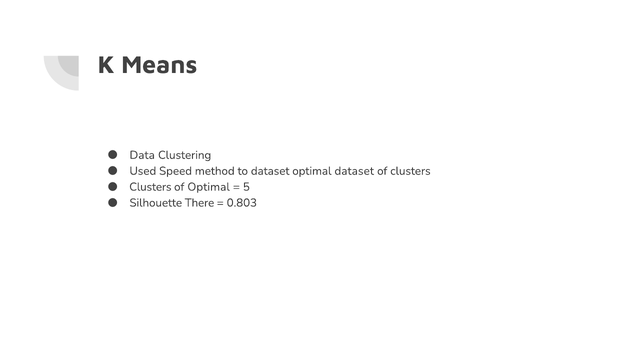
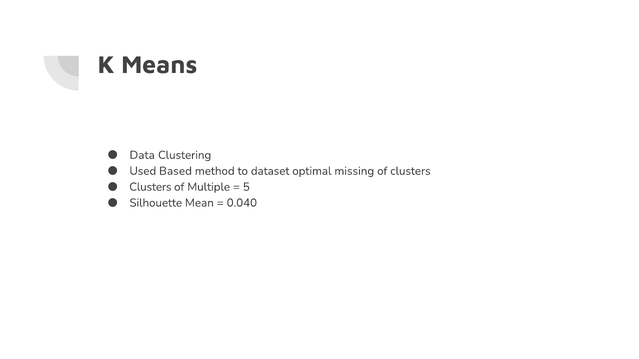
Speed: Speed -> Based (175, 171)
optimal dataset: dataset -> missing (354, 171)
of Optimal: Optimal -> Multiple (209, 187)
There: There -> Mean (199, 203)
0.803: 0.803 -> 0.040 (242, 203)
